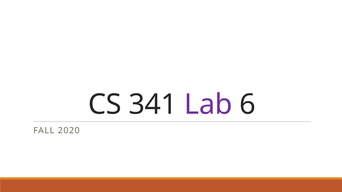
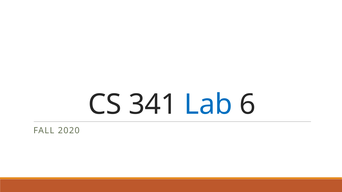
Lab colour: purple -> blue (208, 105)
